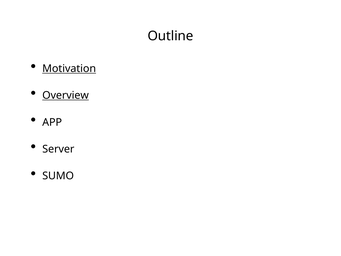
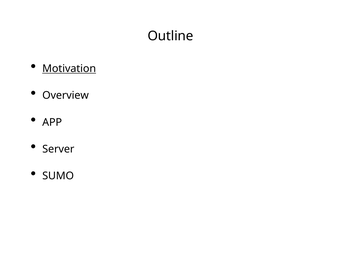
Overview underline: present -> none (66, 95)
